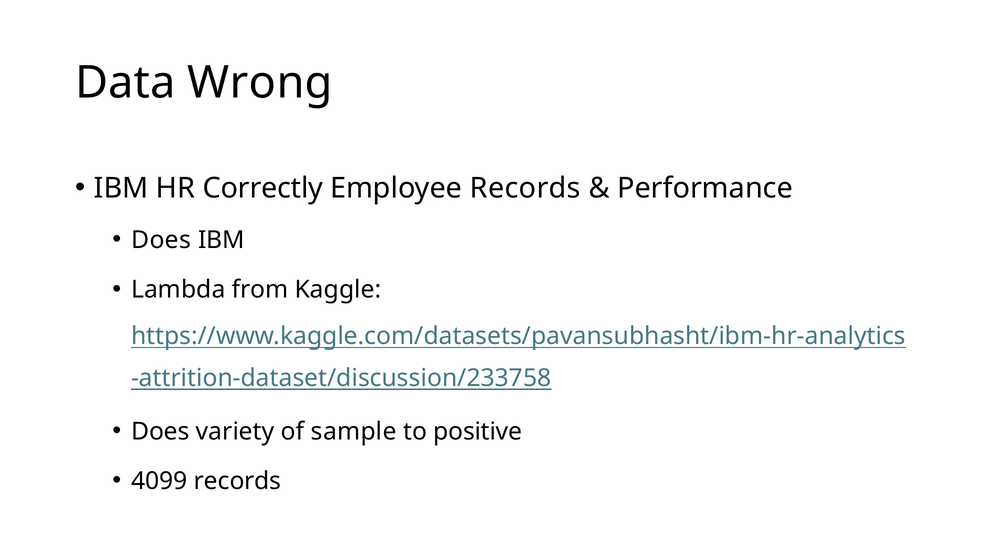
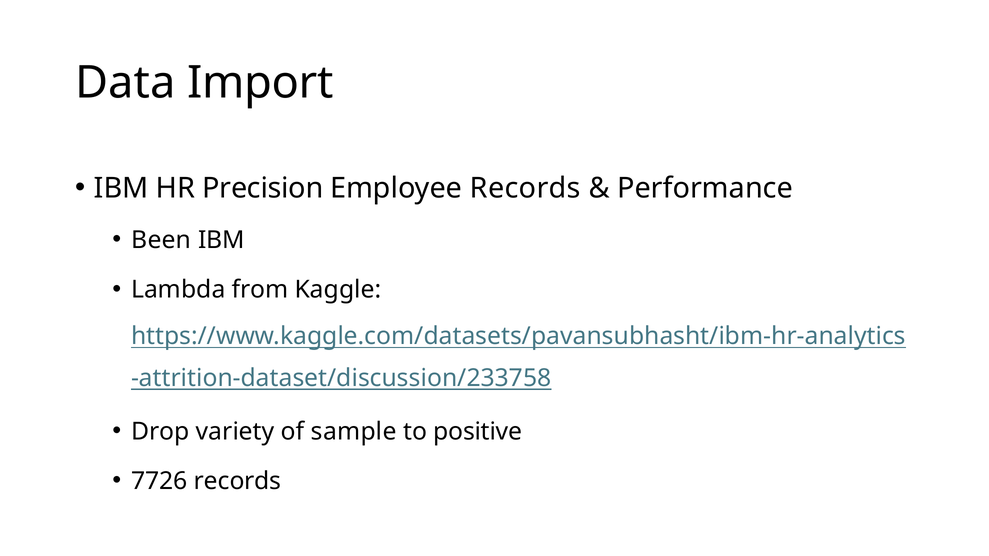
Wrong: Wrong -> Import (260, 83)
Correctly: Correctly -> Precision (263, 188)
Does: Does -> Been (161, 240)
Does: Does -> Drop (160, 432)
4099: 4099 -> 7726 (159, 481)
